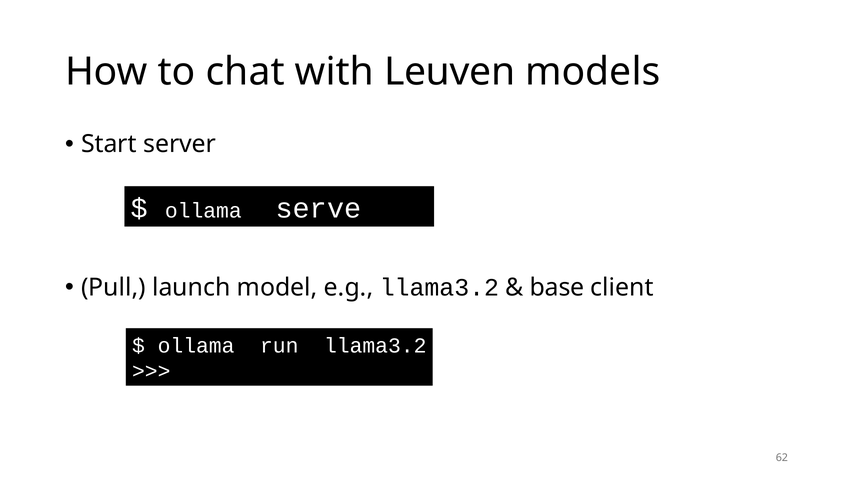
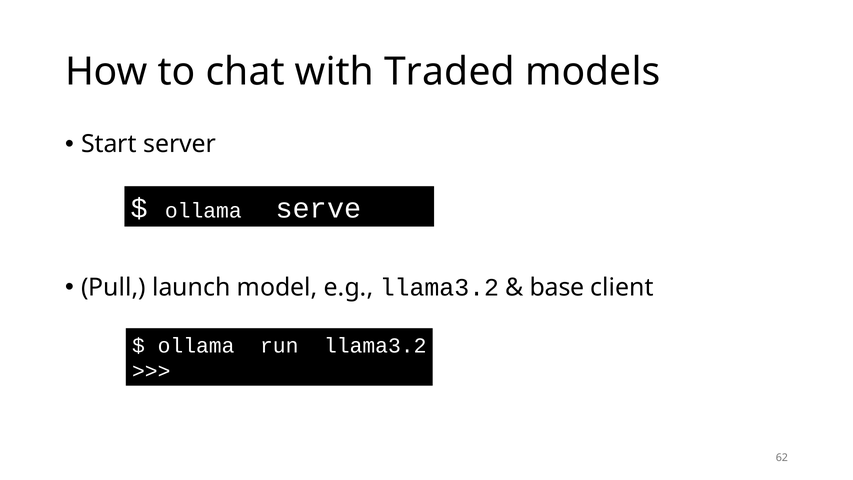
Leuven: Leuven -> Traded (449, 72)
